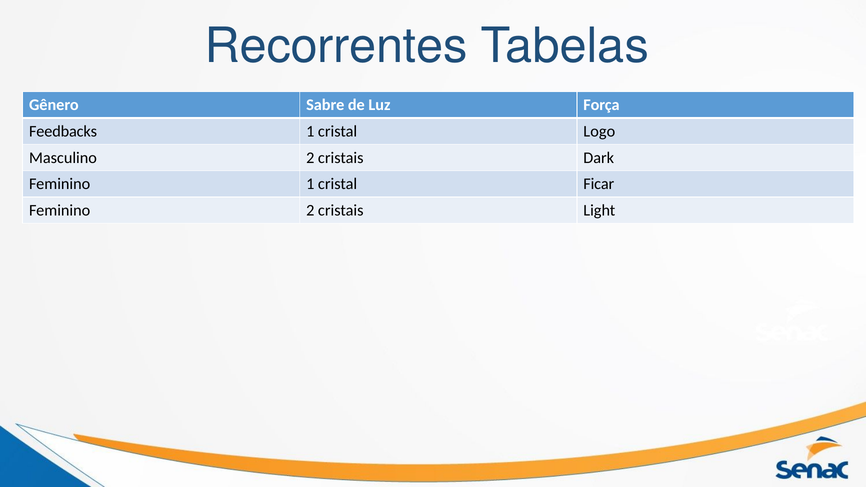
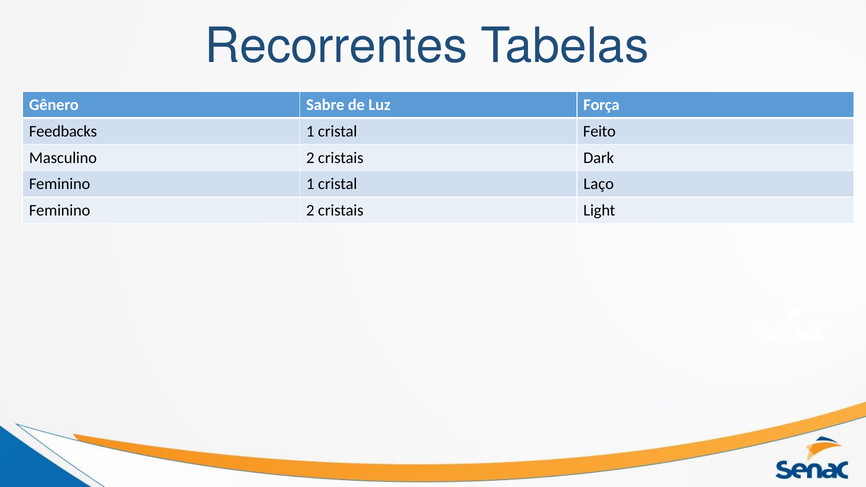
Logo: Logo -> Feito (599, 131)
Ficar: Ficar -> Laço (599, 184)
